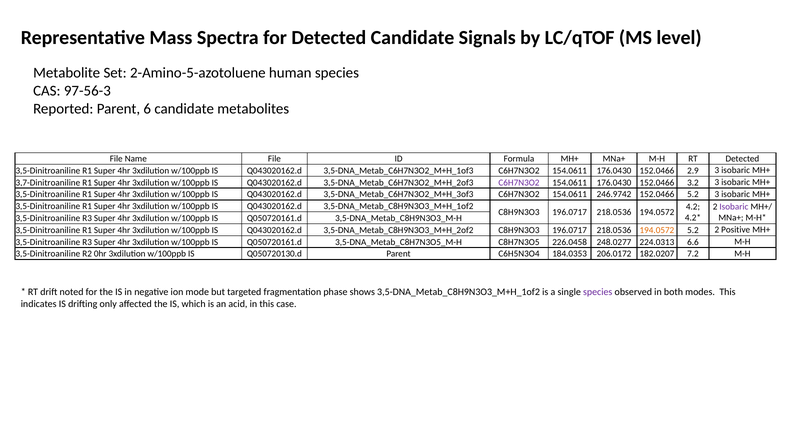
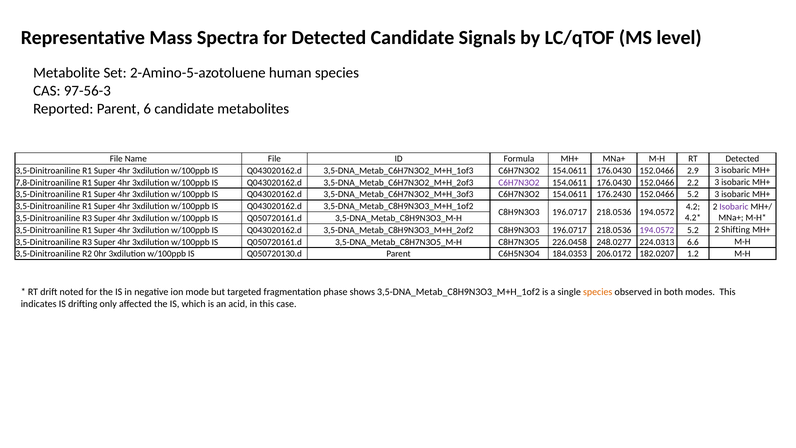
3,7-Dinitroaniline: 3,7-Dinitroaniline -> 7,8-Dinitroaniline (48, 182)
3.2: 3.2 -> 2.2 (693, 182)
246.9742: 246.9742 -> 176.2430 (614, 194)
194.0572 colour: orange -> purple (657, 230)
Positive: Positive -> Shifting (736, 230)
7.2: 7.2 -> 1.2 (693, 254)
species colour: purple -> orange (598, 292)
